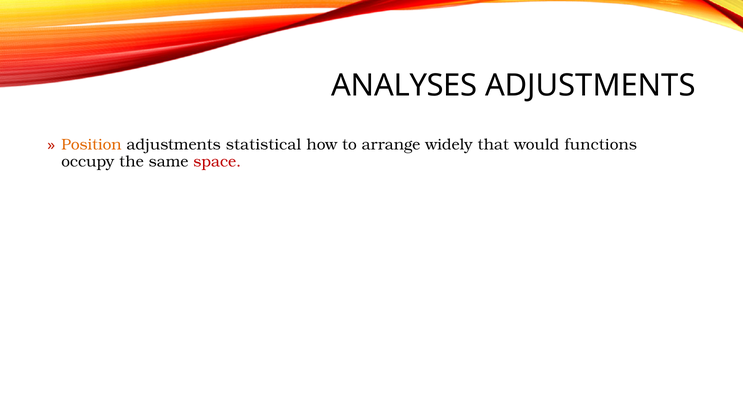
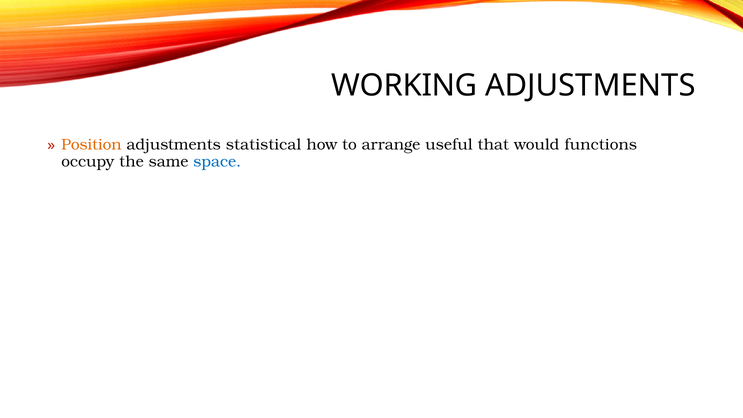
ANALYSES: ANALYSES -> WORKING (404, 86)
widely: widely -> useful (449, 145)
space colour: red -> blue (217, 162)
